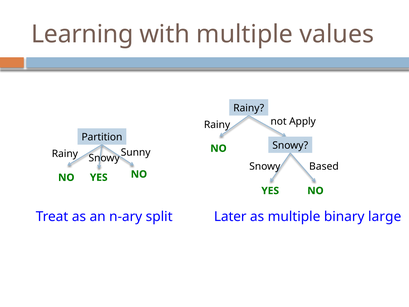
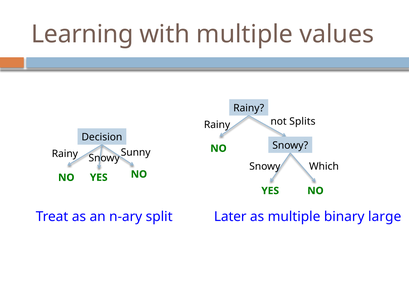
Apply: Apply -> Splits (302, 121)
Partition: Partition -> Decision (102, 137)
Based: Based -> Which (324, 166)
